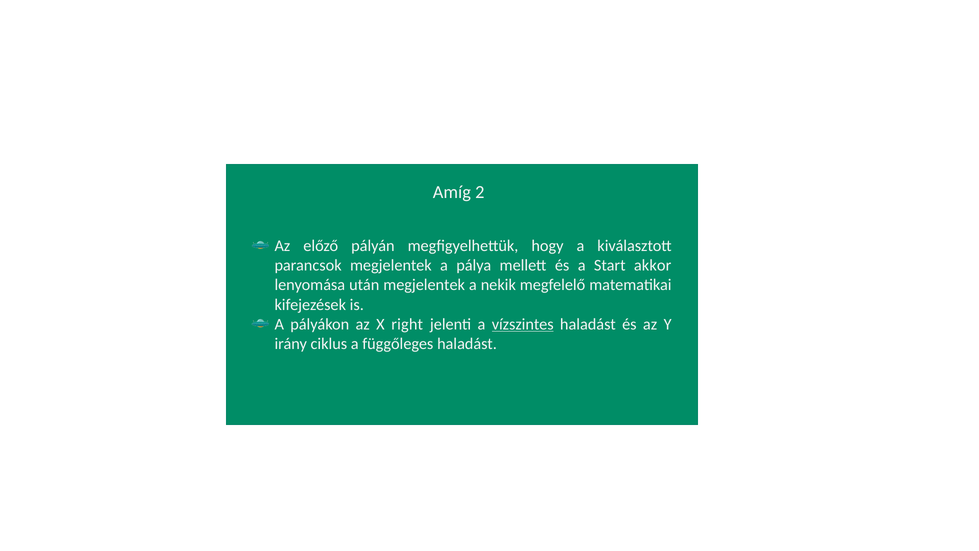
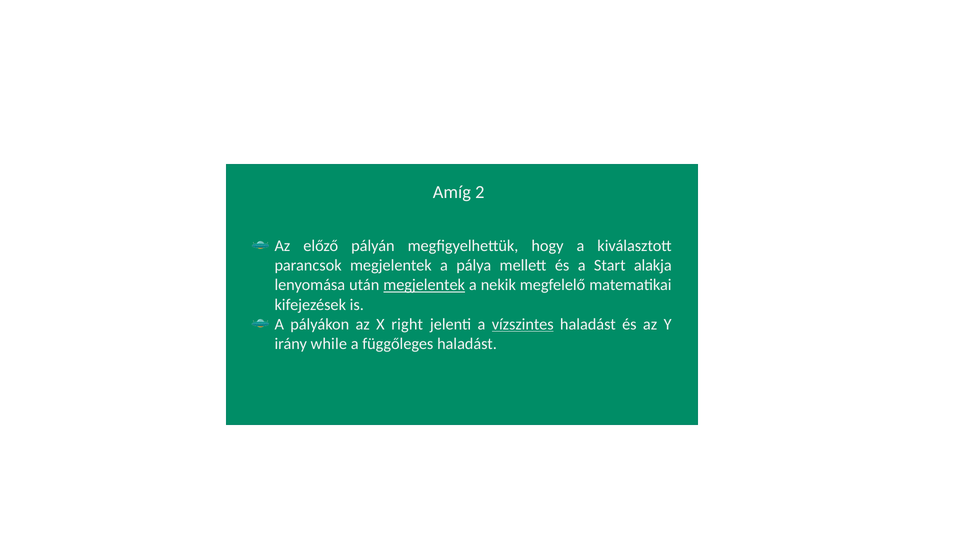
akkor: akkor -> alakja (653, 265)
megjelentek underline: none -> present (424, 285)
ciklus: ciklus -> while (329, 344)
